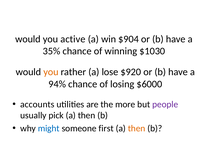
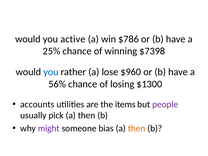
$904: $904 -> $786 (129, 39)
35%: 35% -> 25% (52, 51)
$1030: $1030 -> $7398 (152, 51)
you colour: orange -> blue (51, 72)
$920: $920 -> $960 (131, 72)
94%: 94% -> 56% (57, 84)
$6000: $6000 -> $1300 (149, 84)
more: more -> items (125, 104)
might colour: blue -> purple (49, 128)
first: first -> bias (106, 128)
